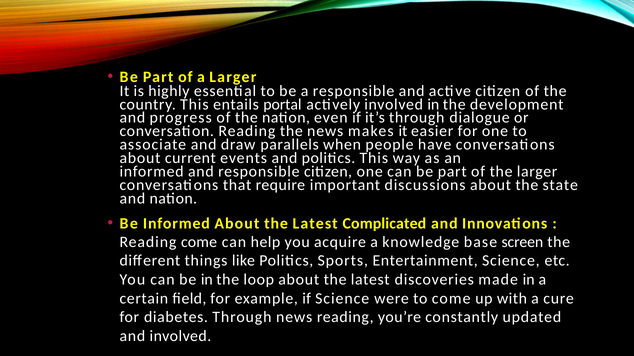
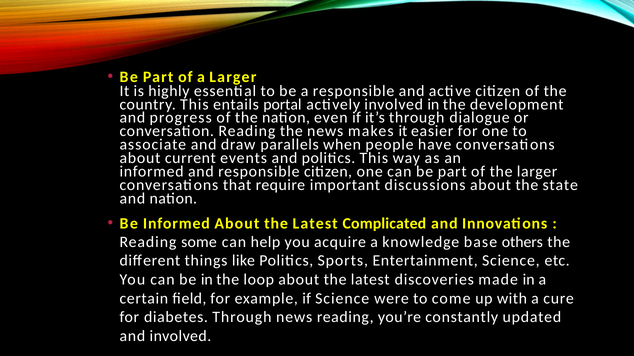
Reading come: come -> some (199, 242)
screen: screen -> others (522, 242)
